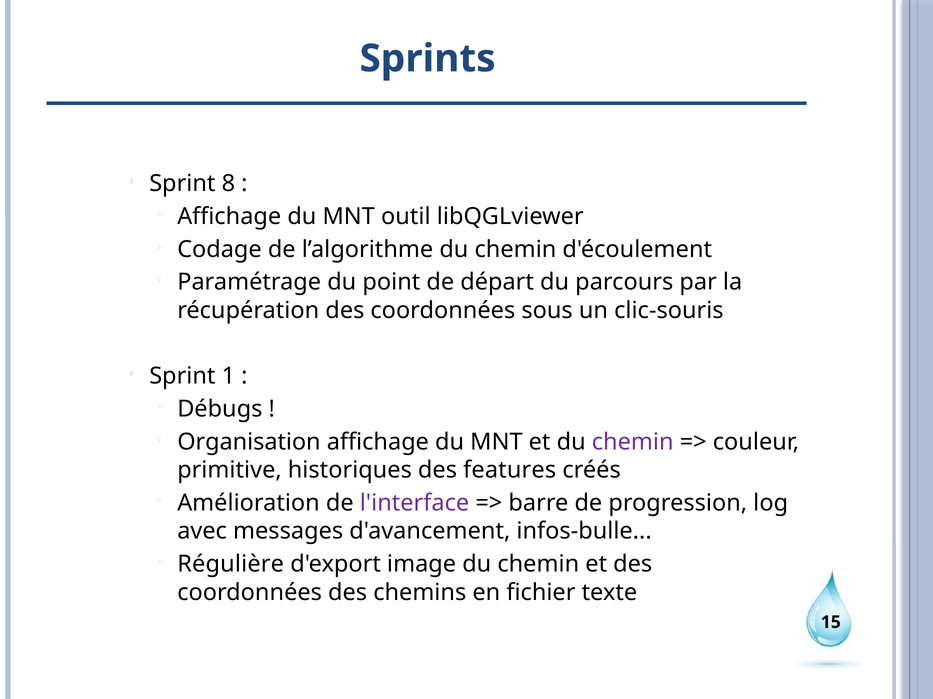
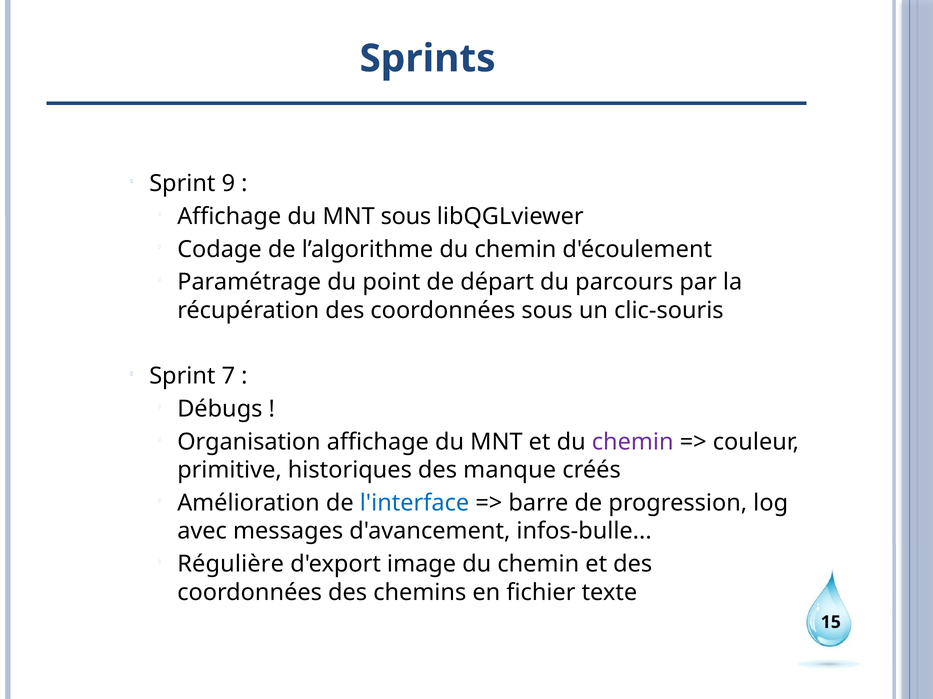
8: 8 -> 9 (228, 184)
MNT outil: outil -> sous (406, 217)
1: 1 -> 7 (228, 377)
features: features -> manque (510, 471)
l'interface colour: purple -> blue (414, 503)
